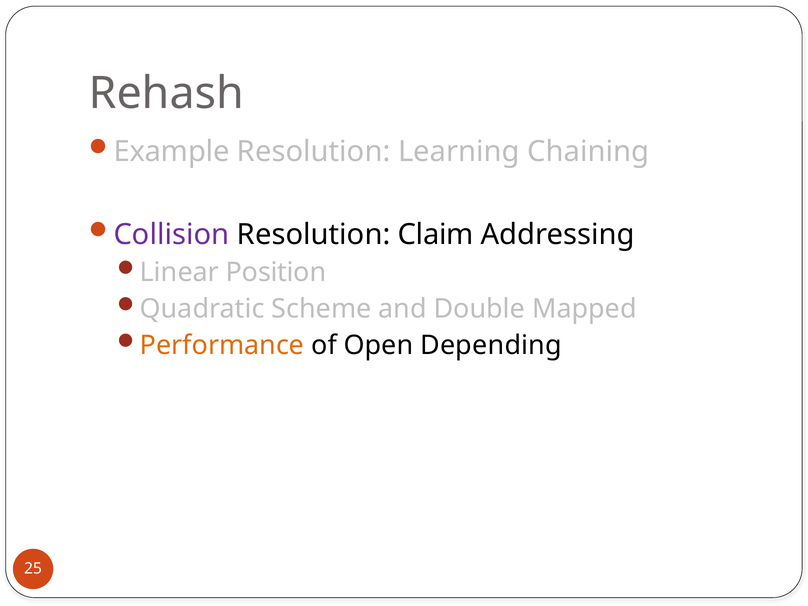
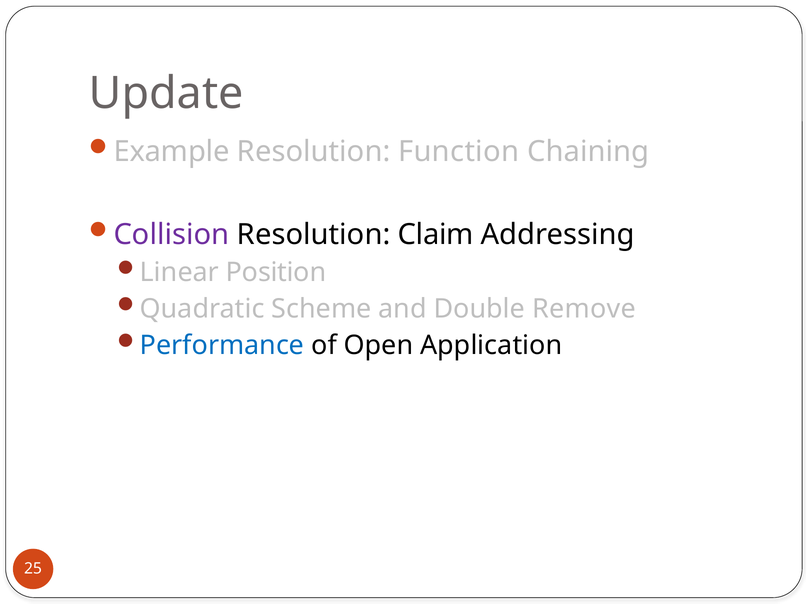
Rehash: Rehash -> Update (166, 93)
Learning: Learning -> Function (459, 151)
Mapped: Mapped -> Remove (584, 309)
Performance colour: orange -> blue (222, 345)
Depending: Depending -> Application (491, 345)
